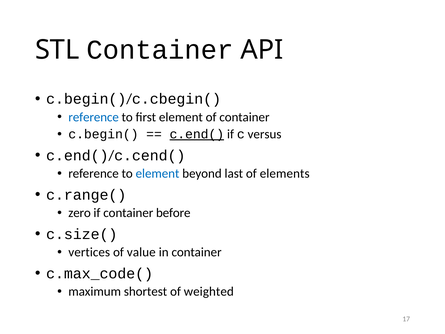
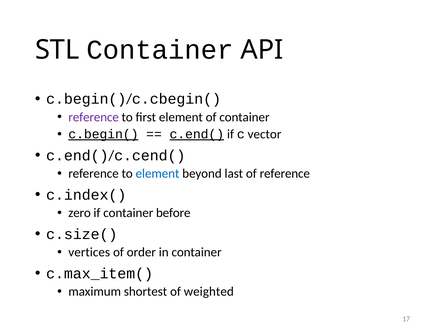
reference colour: blue -> purple (94, 117)
c.begin( underline: none -> present (103, 134)
versus: versus -> vector (264, 134)
of elements: elements -> reference (285, 173)
c.range(: c.range( -> c.index( (86, 195)
value: value -> order (141, 252)
c.max_code(: c.max_code( -> c.max_item( (100, 273)
